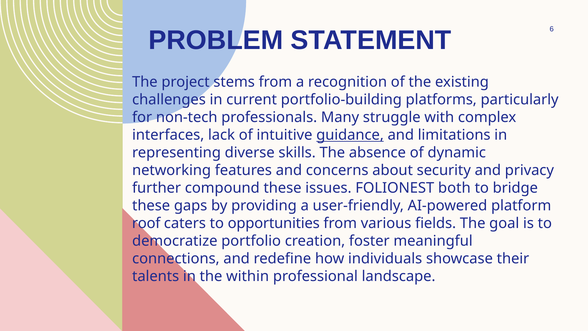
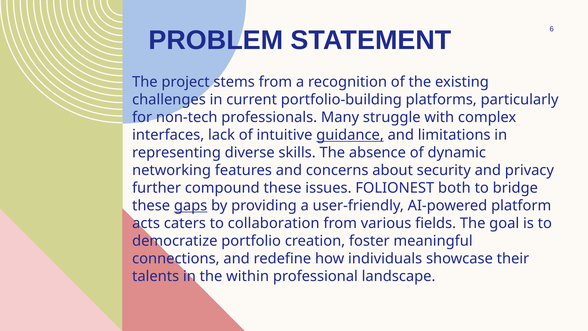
gaps underline: none -> present (191, 205)
roof: roof -> acts (146, 223)
opportunities: opportunities -> collaboration (274, 223)
